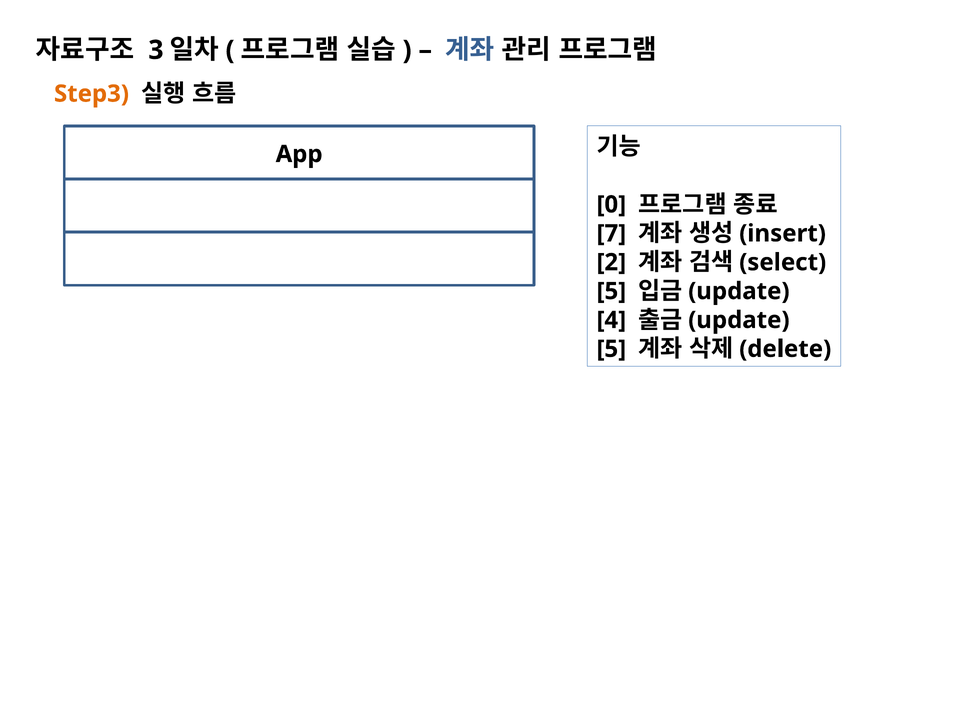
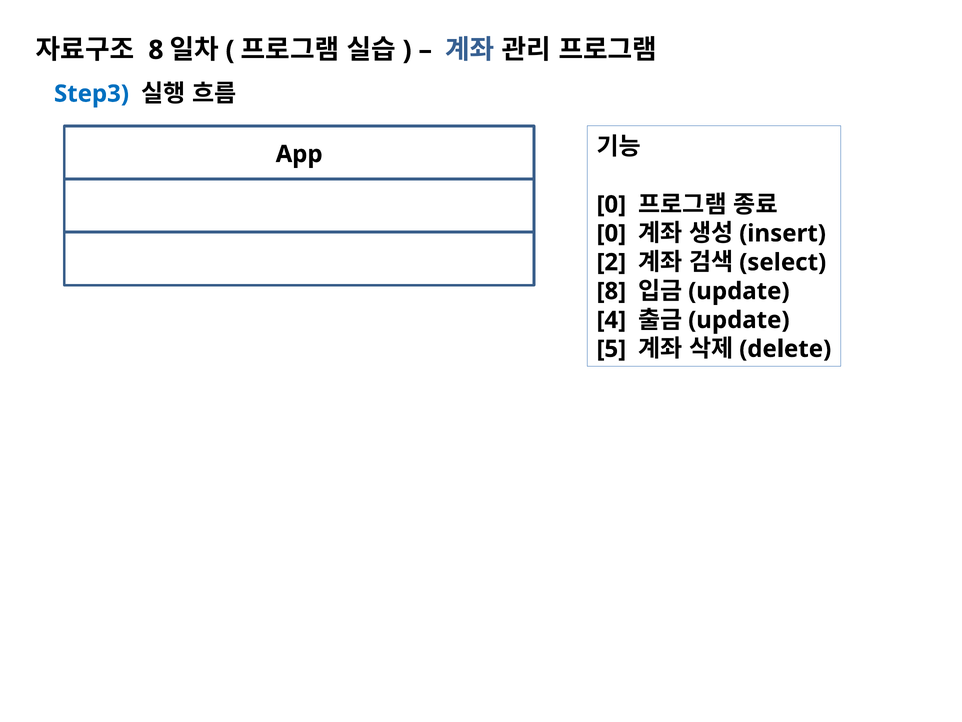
3: 3 -> 8 (156, 50)
Step3 colour: orange -> blue (91, 94)
7: 7 -> 0 (611, 233)
5: 5 -> 8 (611, 291)
